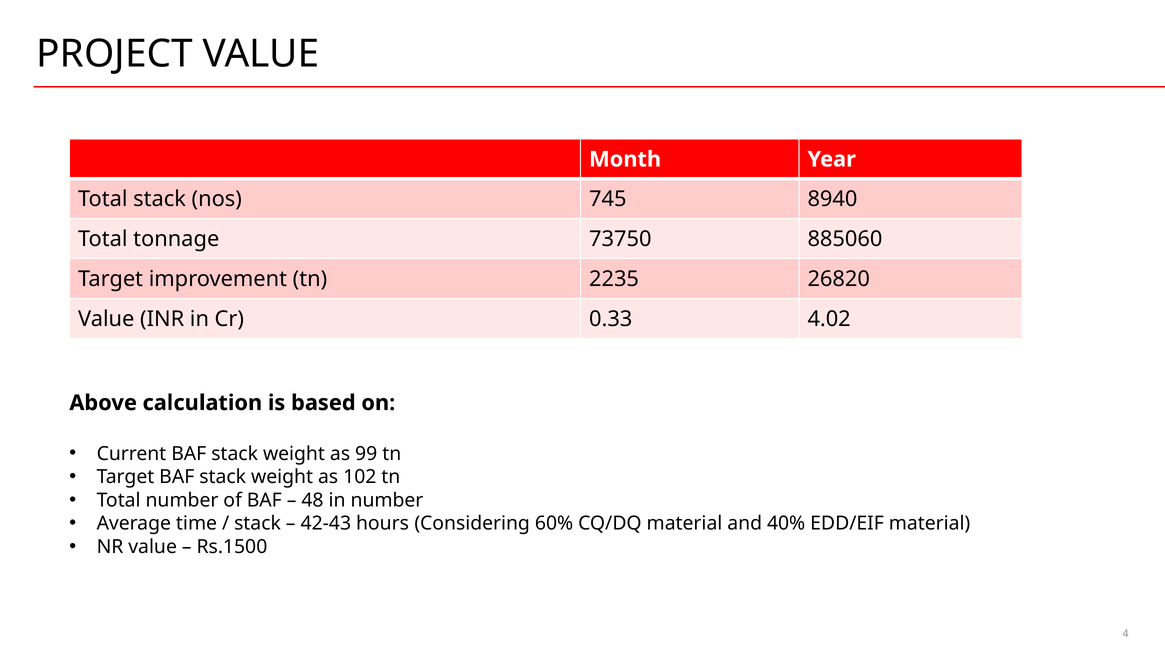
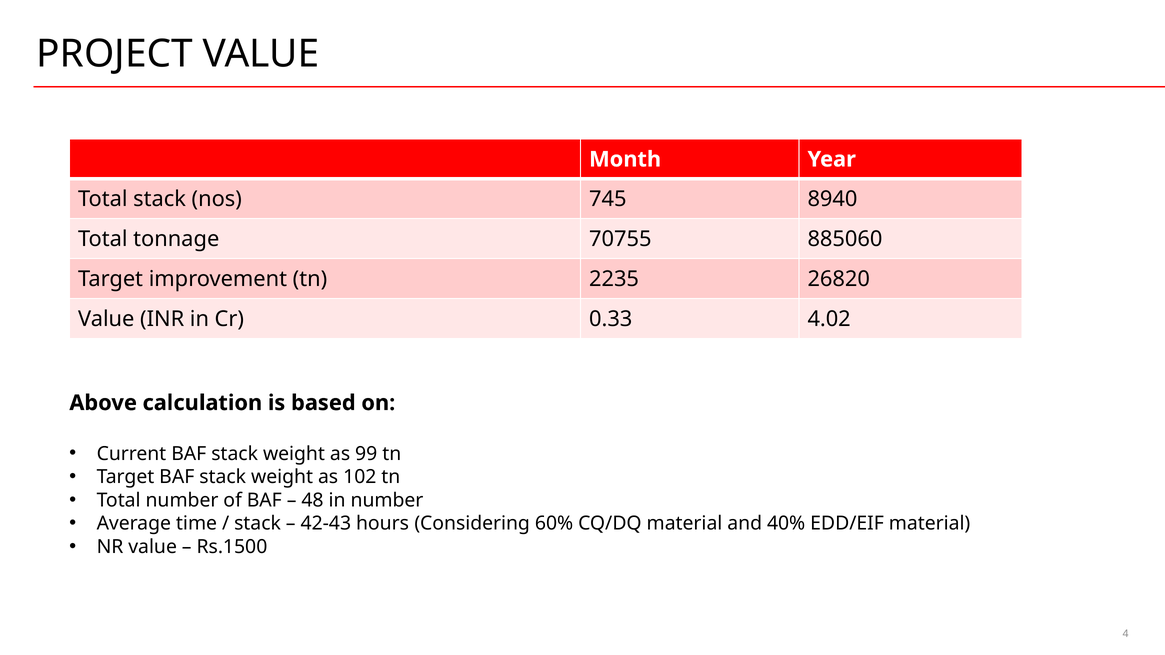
73750: 73750 -> 70755 (620, 239)
